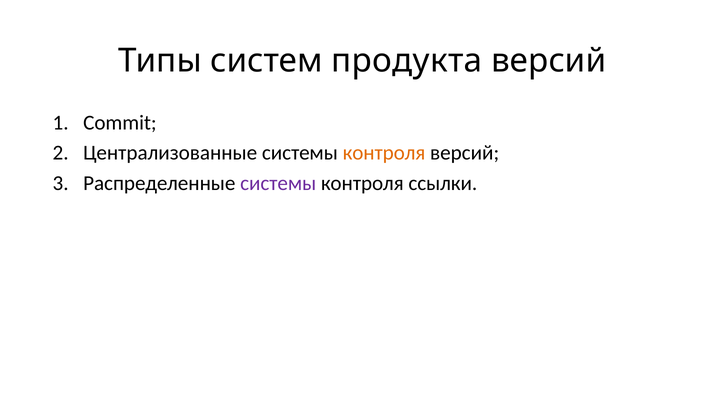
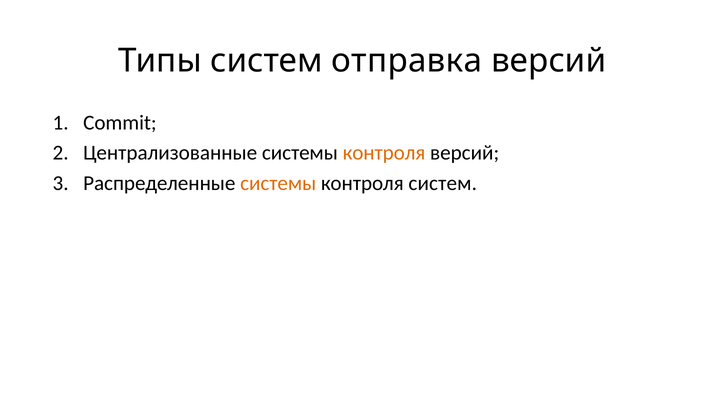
продукта: продукта -> отправка (407, 61)
системы colour: purple -> orange (278, 183)
контроля ссылки: ссылки -> систем (443, 183)
